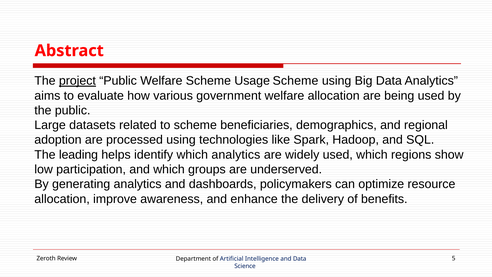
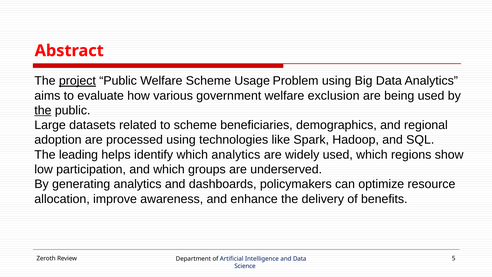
Usage Scheme: Scheme -> Problem (296, 81)
welfare allocation: allocation -> exclusion (334, 96)
the underline: none -> present (43, 110)
